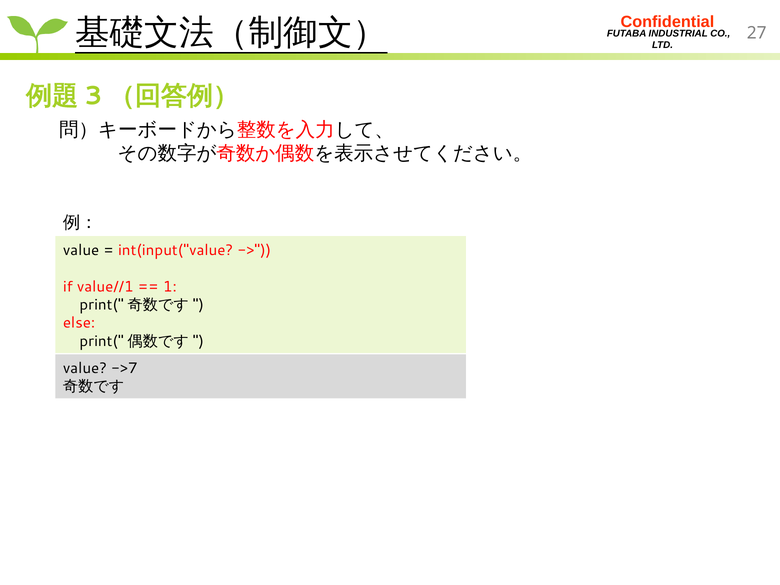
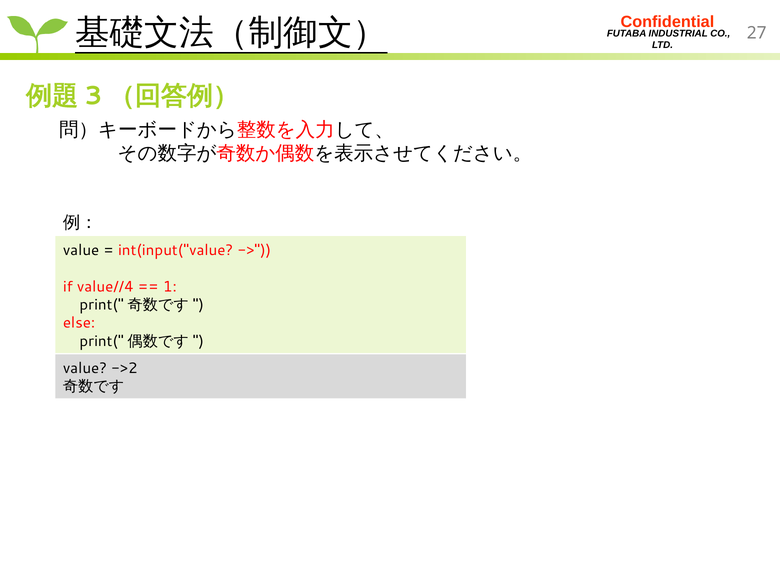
value//1: value//1 -> value//4 (105, 287)
->7: ->7 -> ->2 (124, 368)
